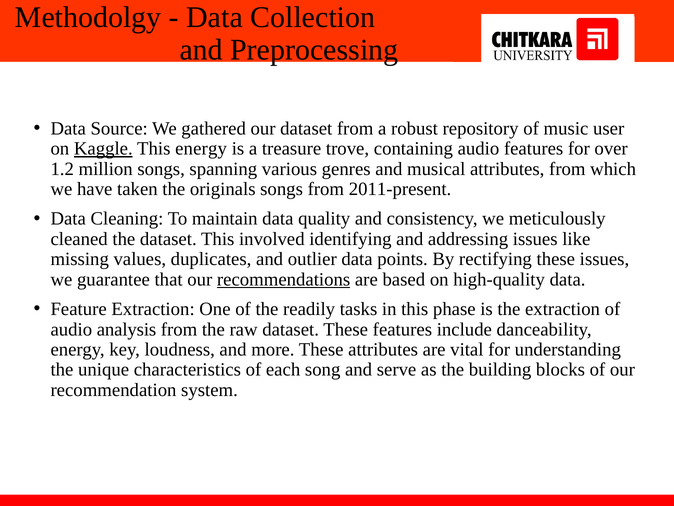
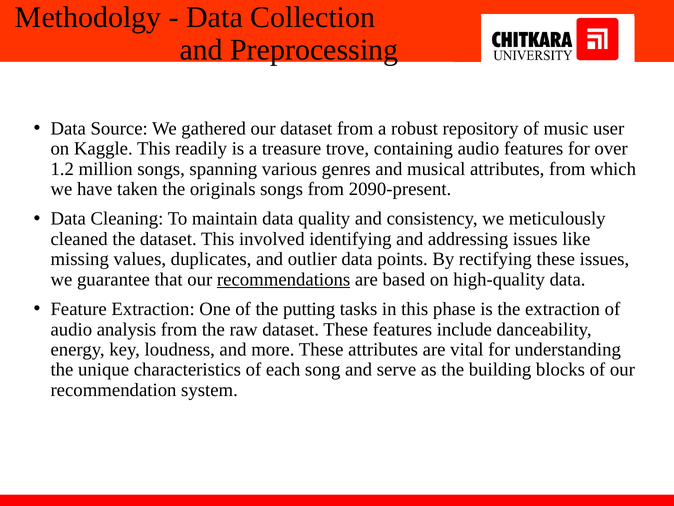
Kaggle underline: present -> none (103, 148)
This energy: energy -> readily (201, 148)
2011-present: 2011-present -> 2090-present (400, 189)
readily: readily -> putting (309, 309)
